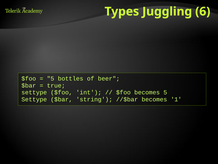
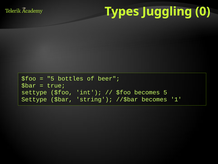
6: 6 -> 0 (203, 11)
